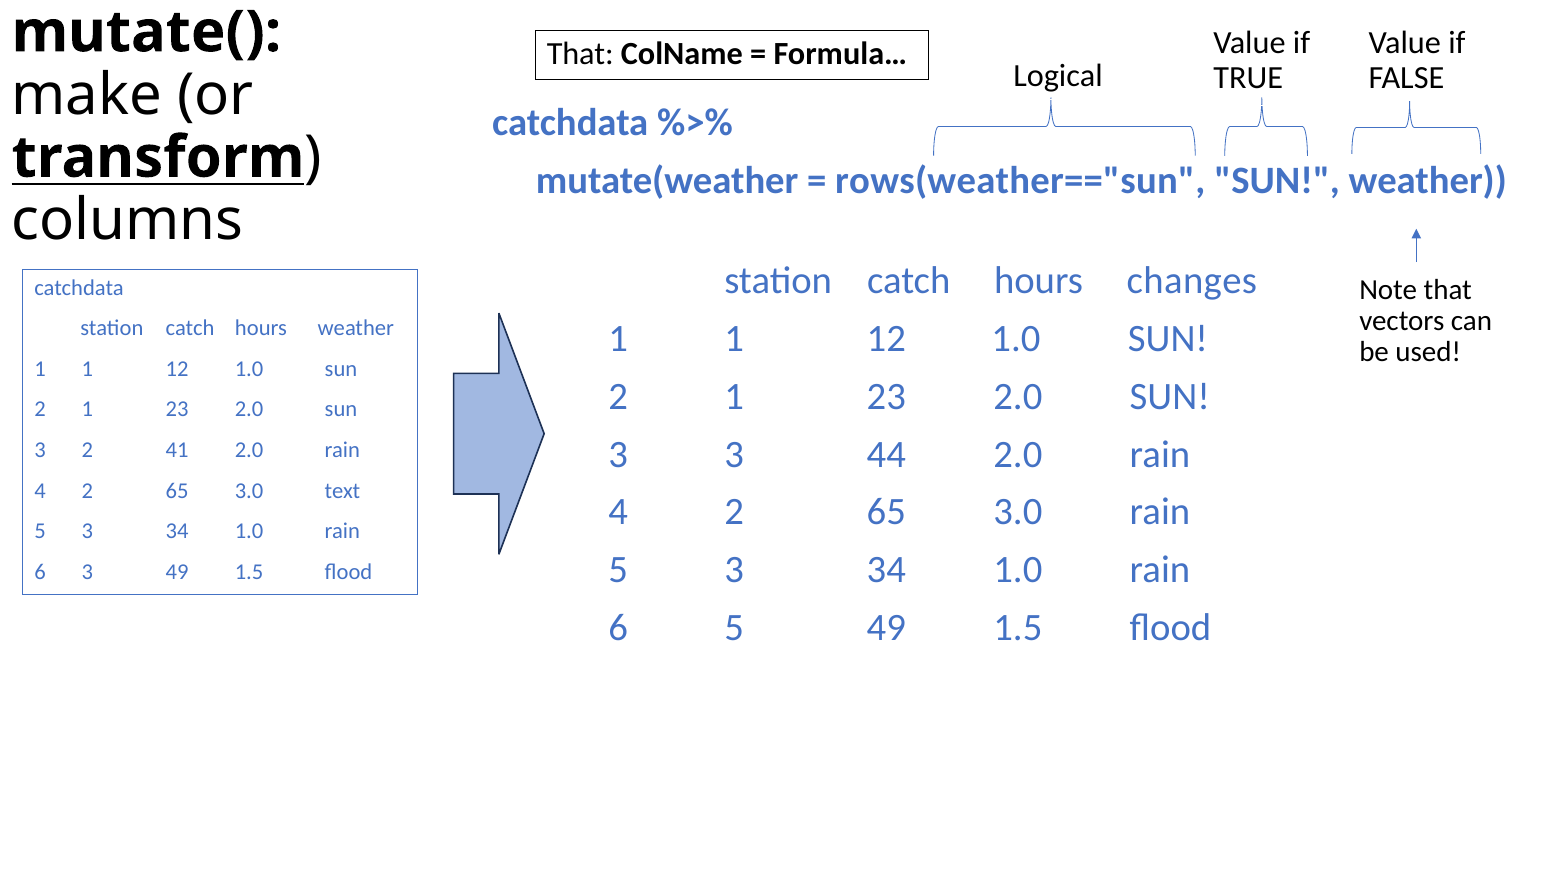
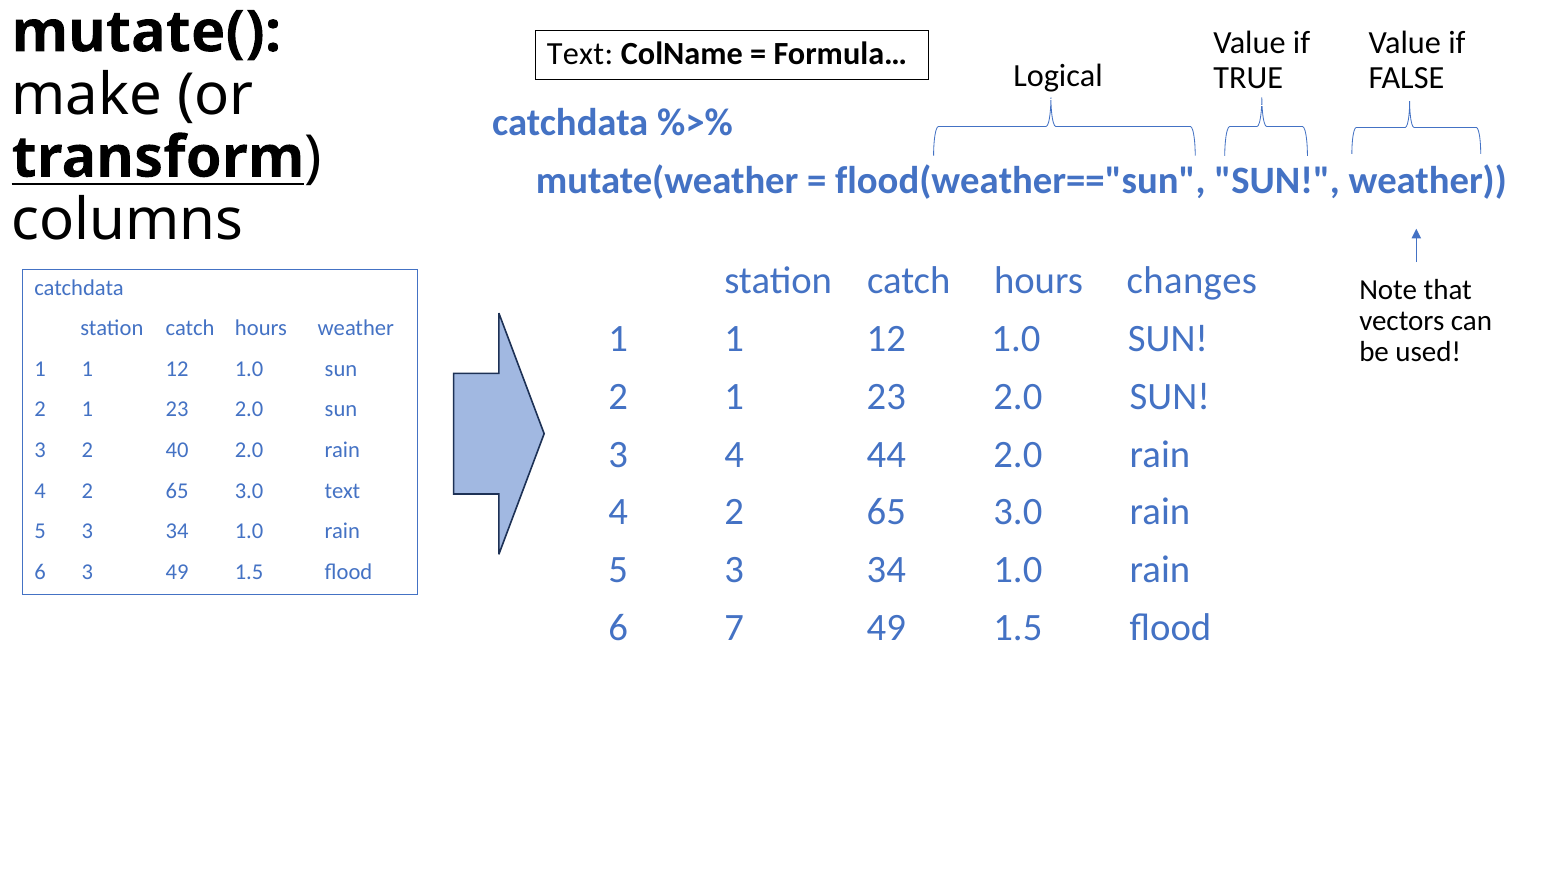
That: That -> Text (580, 54)
rows(weather=="sun: rows(weather=="sun -> flood(weather=="sun (1020, 181)
3 3: 3 -> 4 (734, 454)
41: 41 -> 40 (177, 450)
6 5: 5 -> 7 (734, 628)
